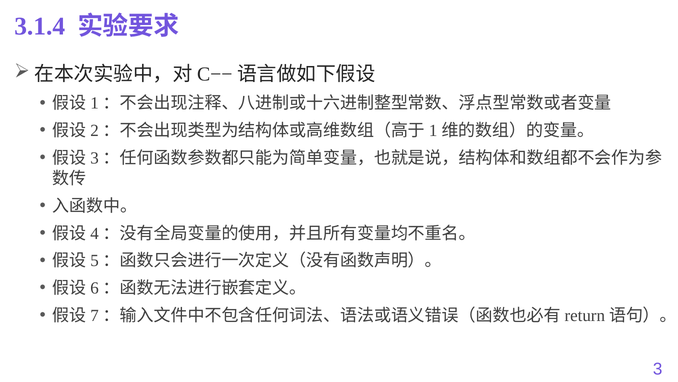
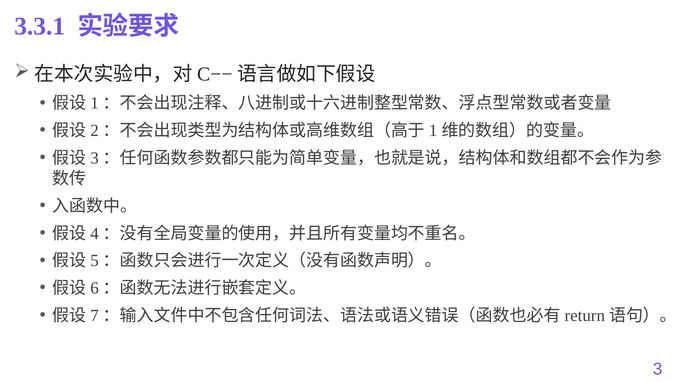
3.1.4: 3.1.4 -> 3.3.1 (40, 26)
